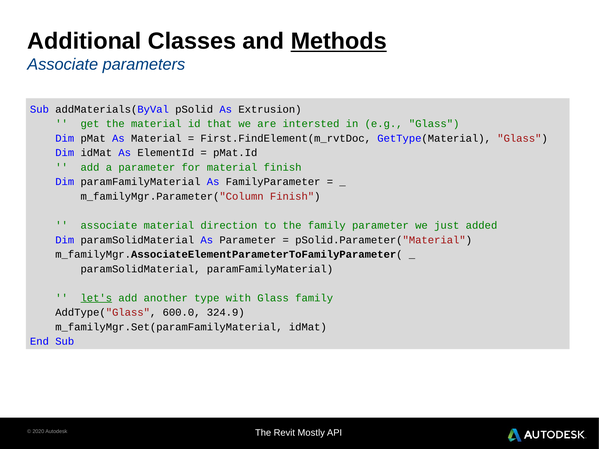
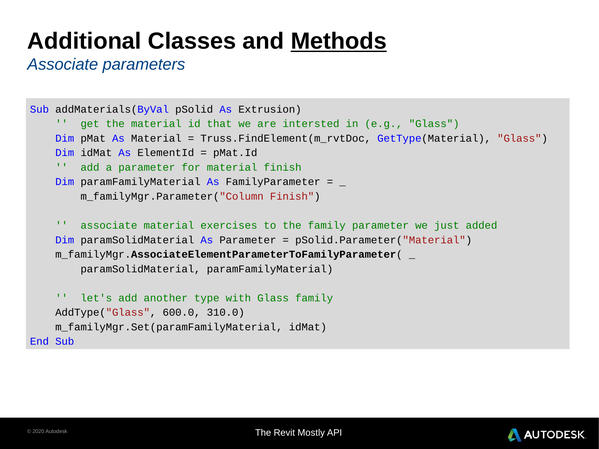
First.FindElement(m_rvtDoc: First.FindElement(m_rvtDoc -> Truss.FindElement(m_rvtDoc (286, 138)
direction: direction -> exercises (229, 225)
let's underline: present -> none (96, 298)
324.9: 324.9 -> 310.0 (226, 313)
